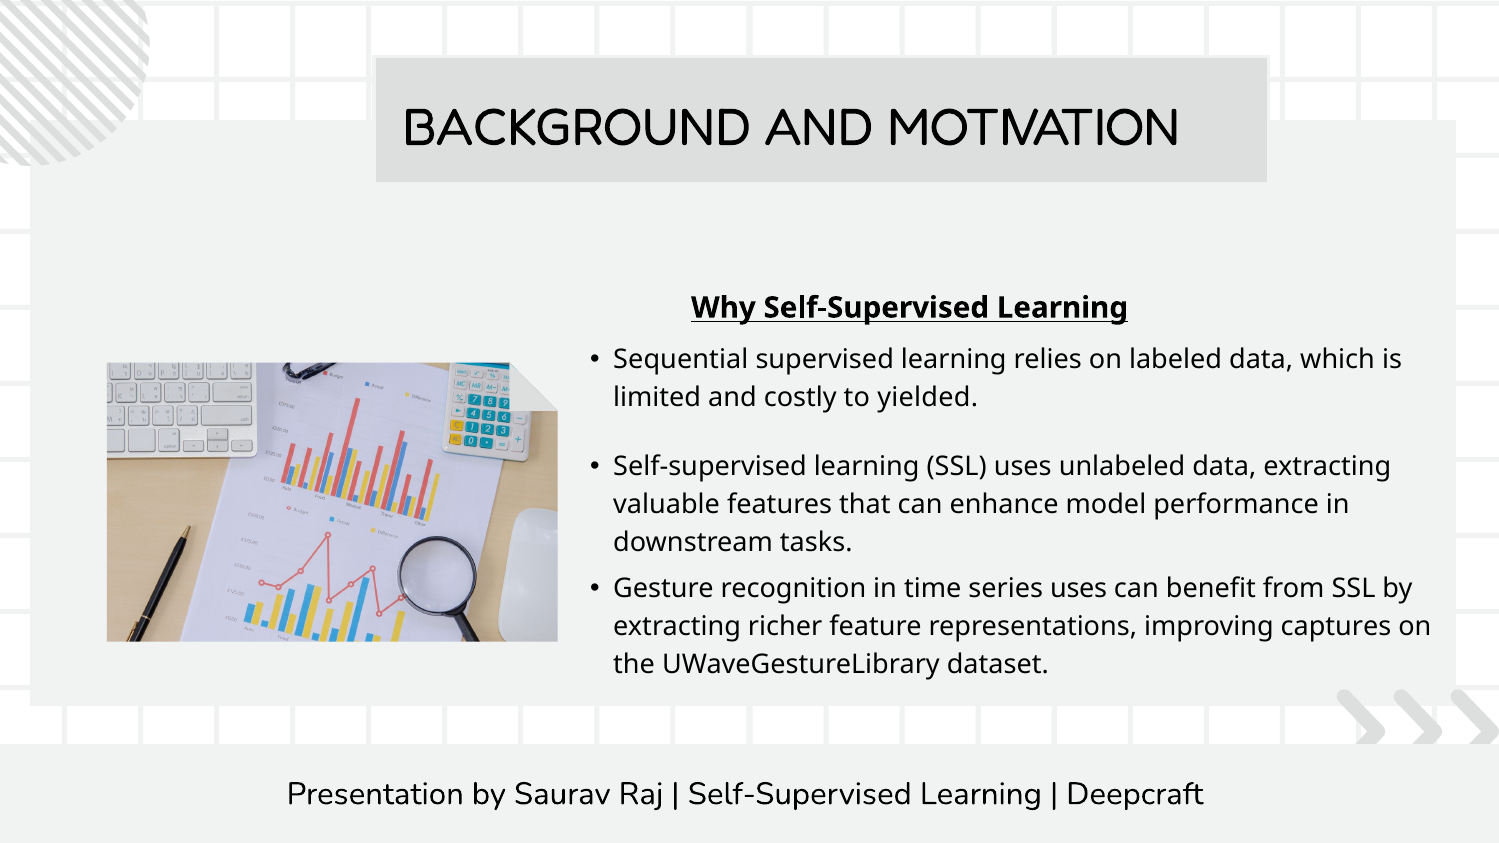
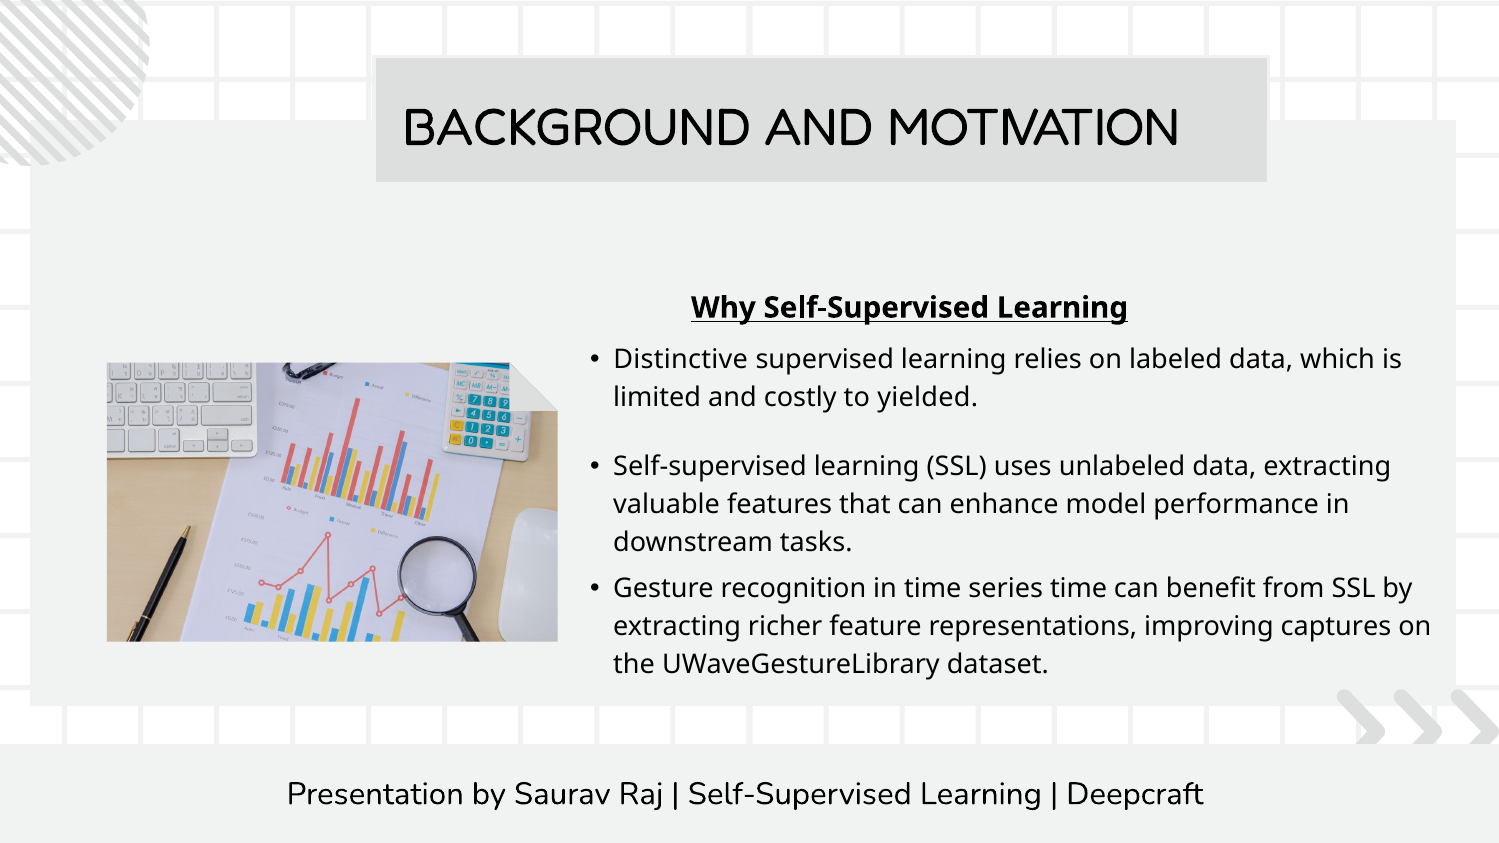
Sequential: Sequential -> Distinctive (681, 360)
series uses: uses -> time (1079, 589)
